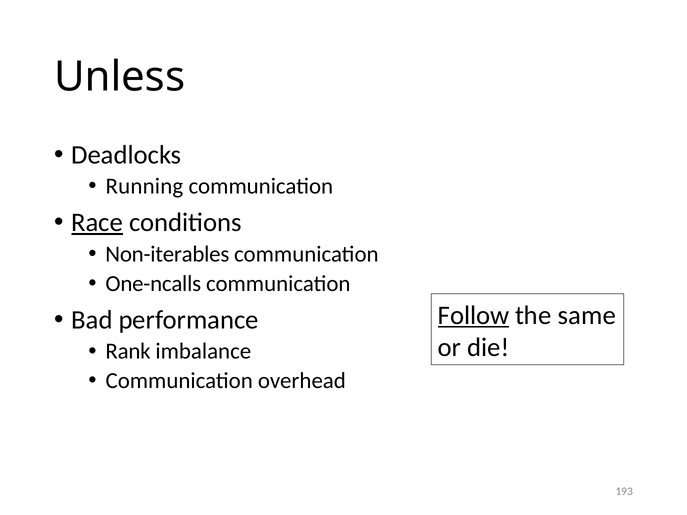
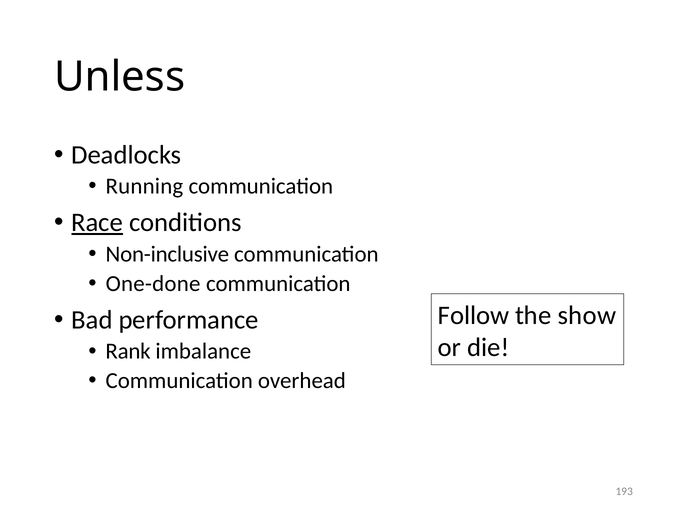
Non-iterables: Non-iterables -> Non-inclusive (167, 254)
One-ncalls: One-ncalls -> One-done (153, 284)
Follow underline: present -> none (474, 315)
same: same -> show (587, 315)
